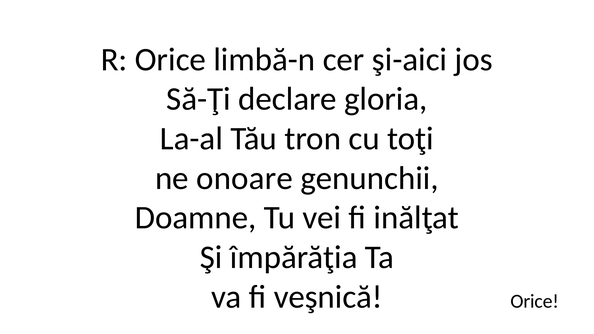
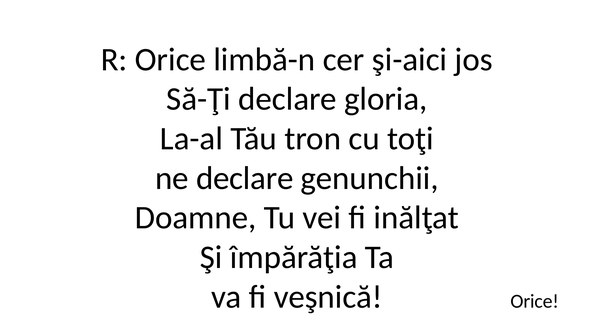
ne onoare: onoare -> declare (245, 178)
